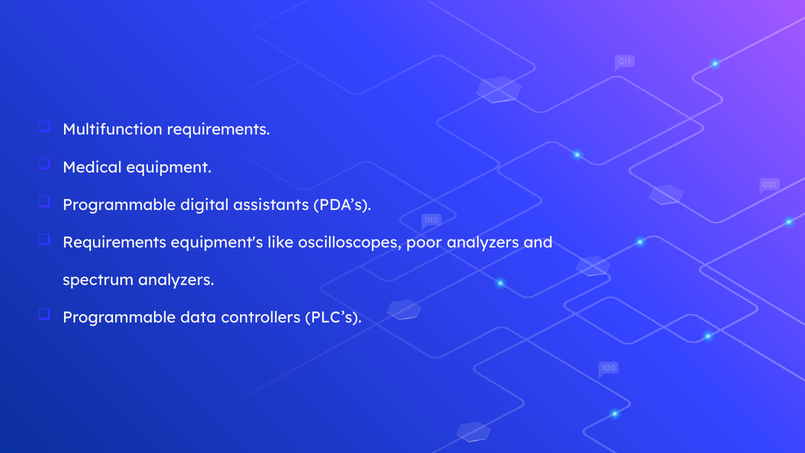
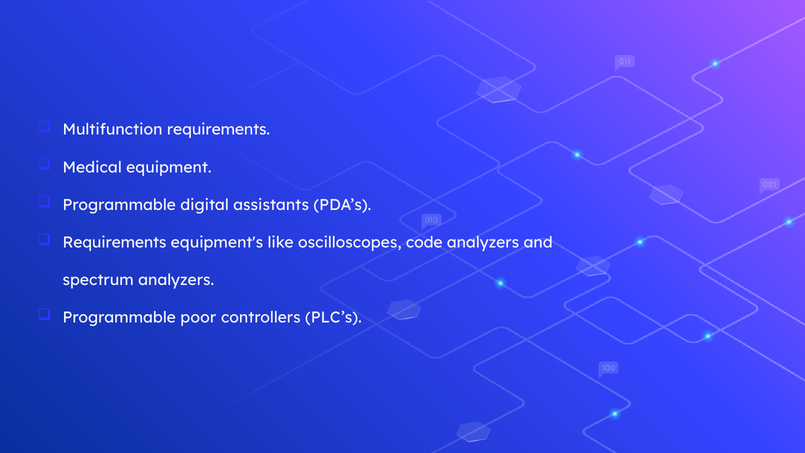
poor: poor -> code (424, 242)
data: data -> poor (198, 318)
